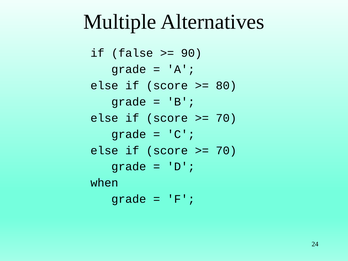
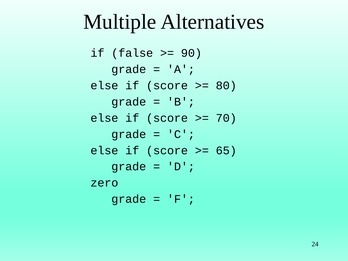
70: 70 -> 65 (226, 150)
when: when -> zero (104, 183)
